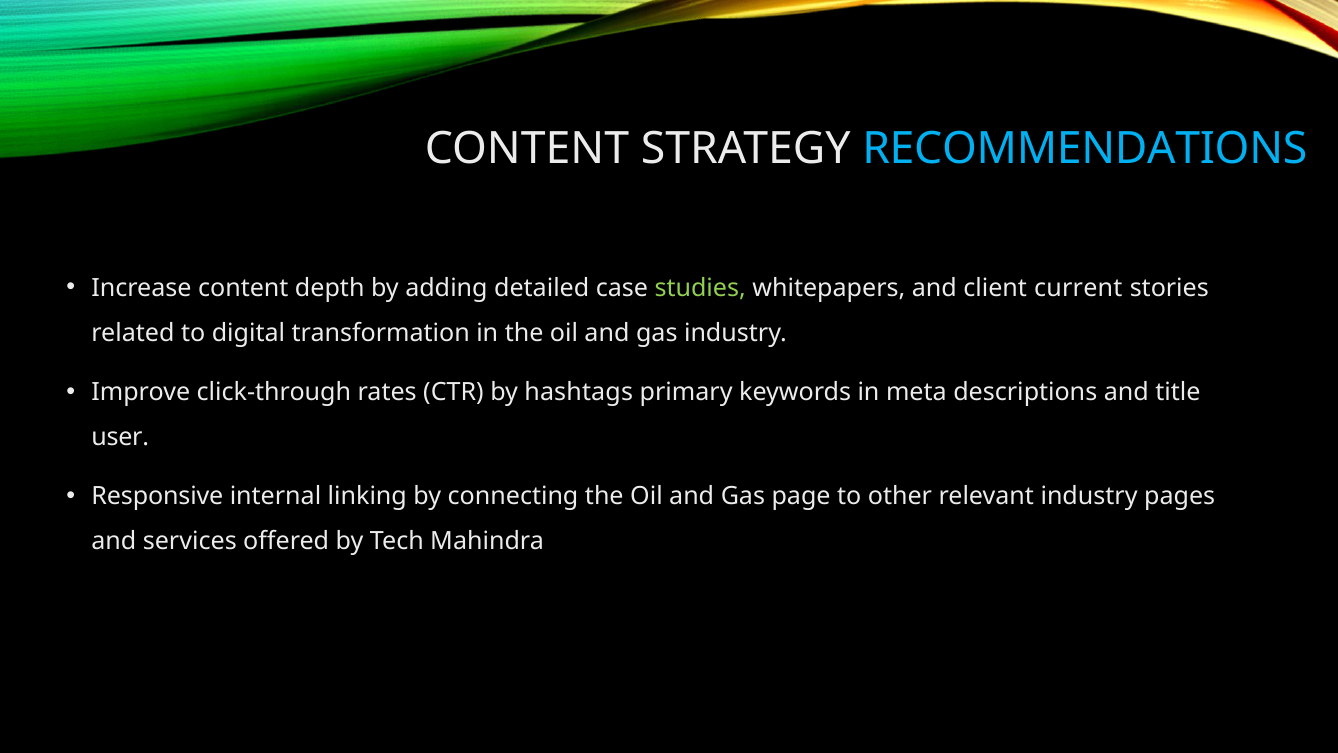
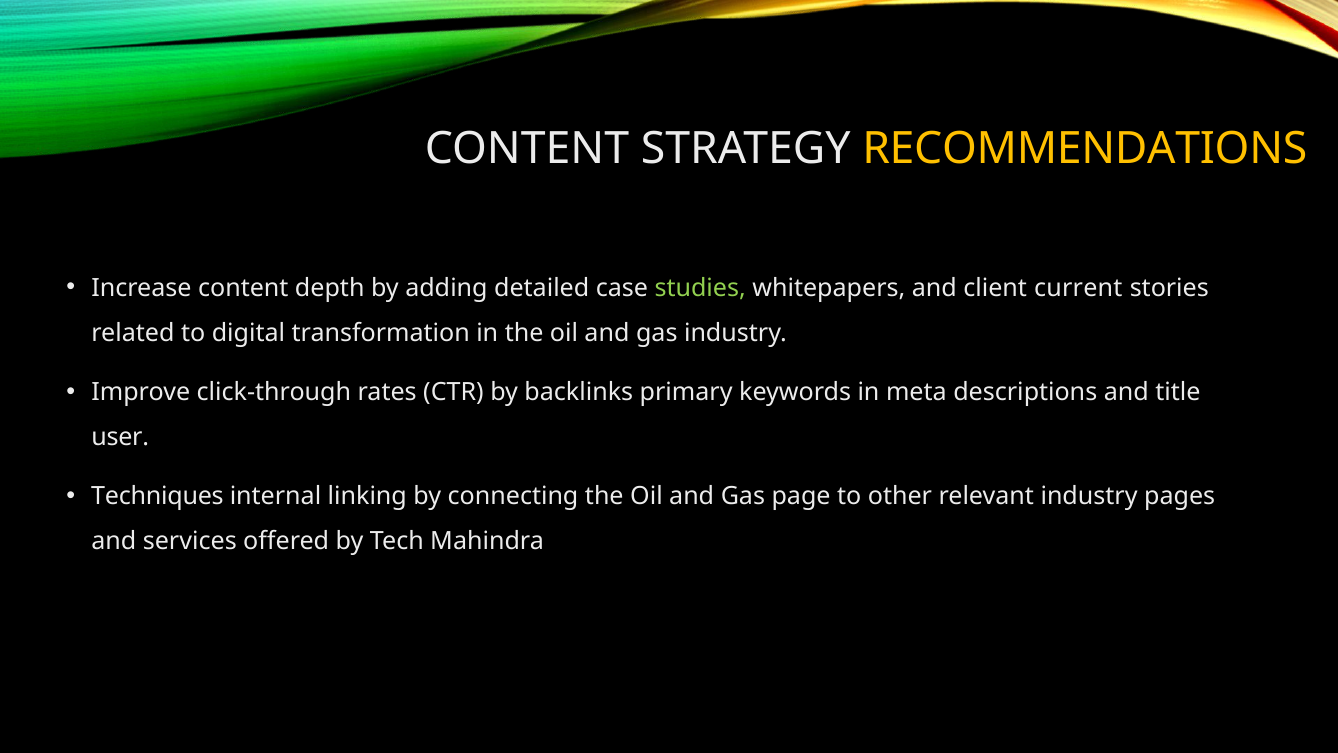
RECOMMENDATIONS colour: light blue -> yellow (1085, 149)
hashtags: hashtags -> backlinks (579, 392)
Responsive: Responsive -> Techniques (157, 496)
